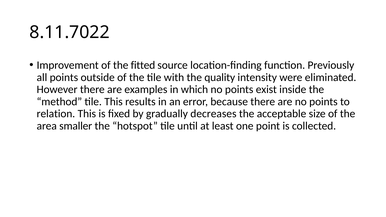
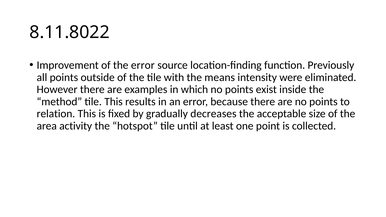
8.11.7022: 8.11.7022 -> 8.11.8022 (70, 32)
the fitted: fitted -> error (143, 65)
quality: quality -> means (220, 77)
smaller: smaller -> activity (76, 126)
